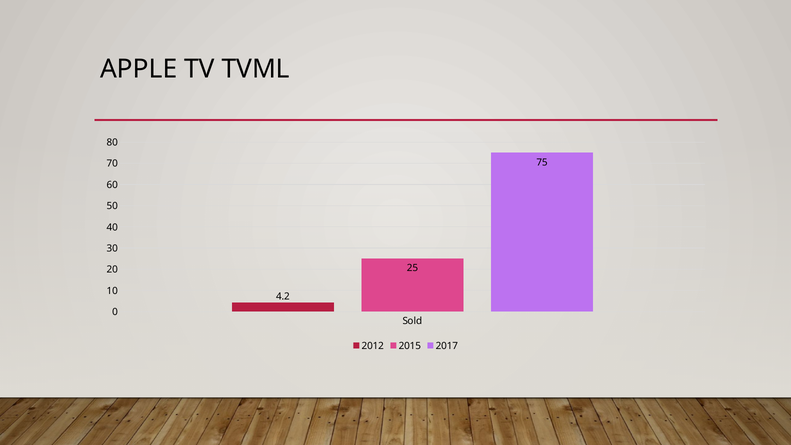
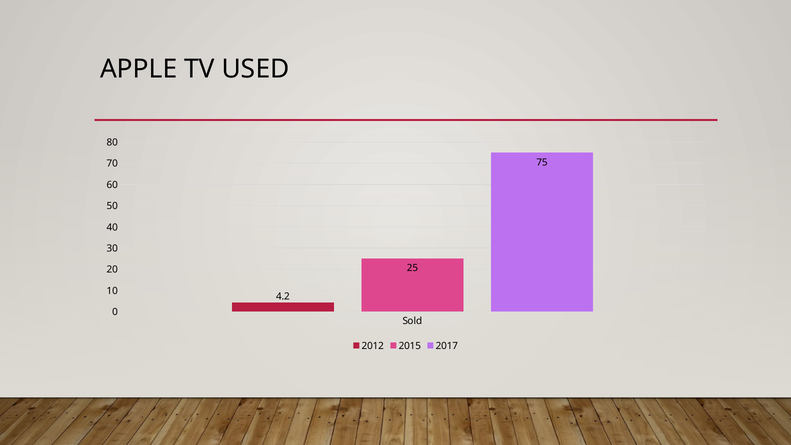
TVML: TVML -> USED (256, 69)
